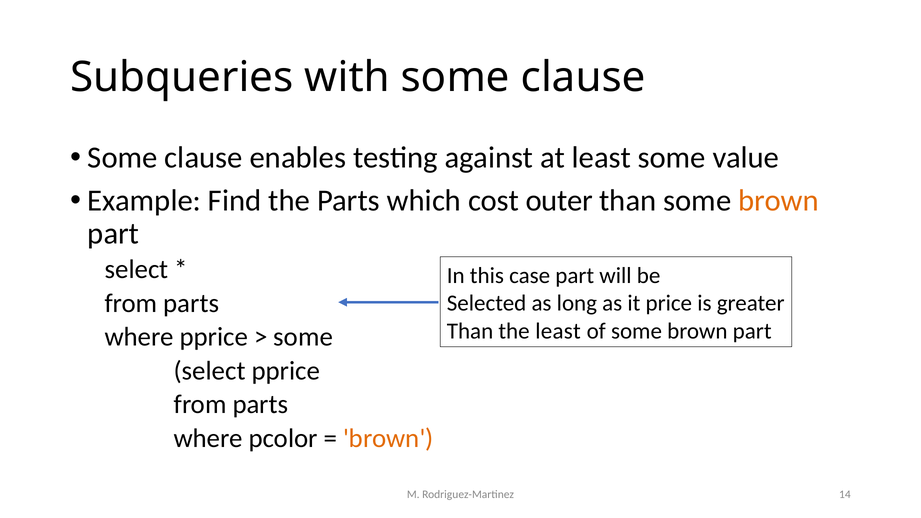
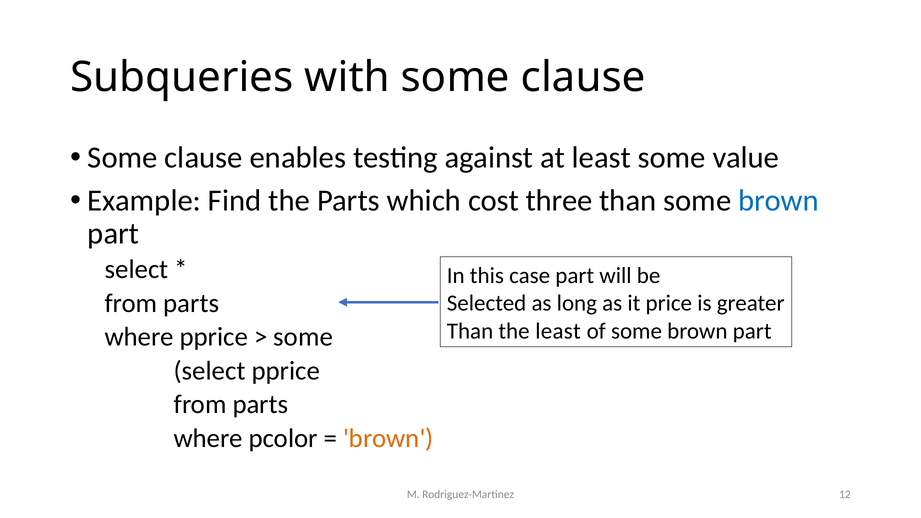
outer: outer -> three (559, 201)
brown colour: orange -> blue (779, 201)
14: 14 -> 12 (845, 495)
